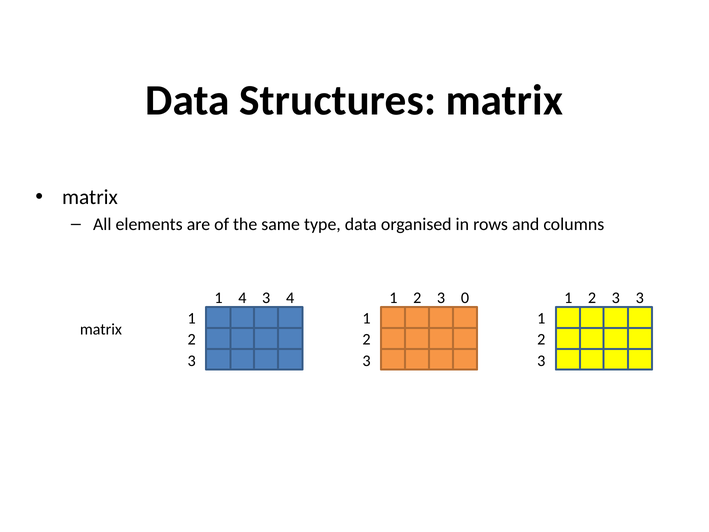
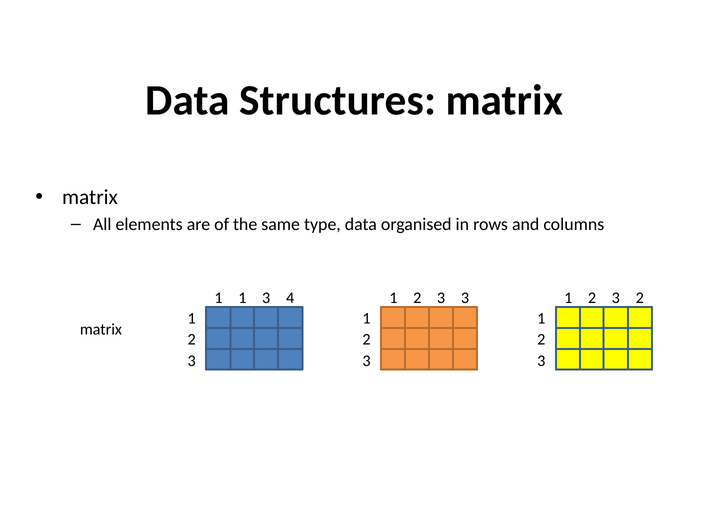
4: 4 -> 1 (242, 298)
0: 0 -> 3 (465, 298)
3: 3 -> 2 (640, 298)
